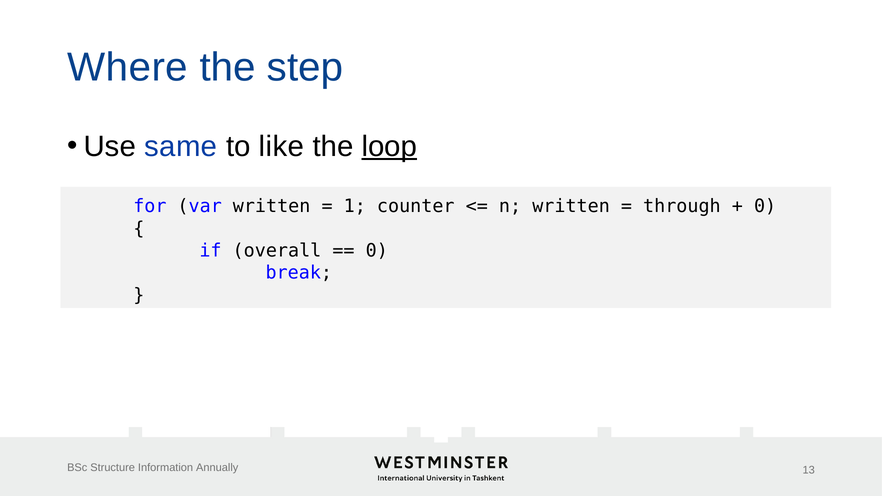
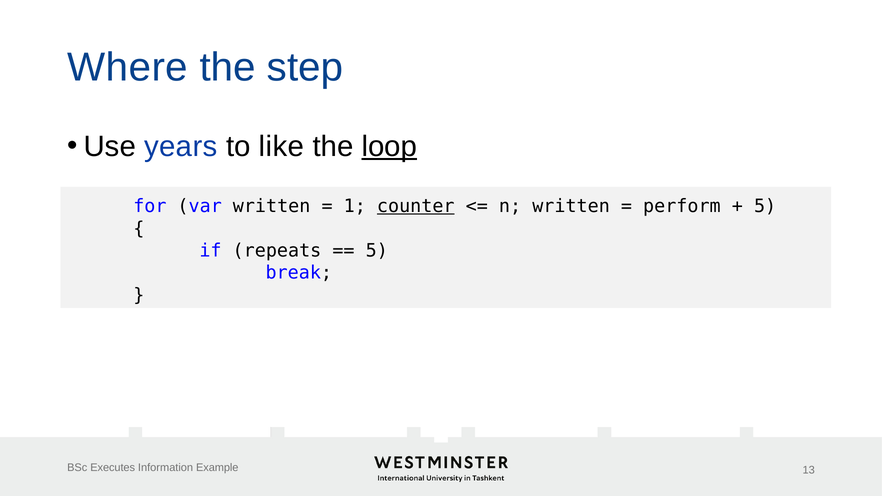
same: same -> years (181, 146)
counter underline: none -> present (416, 206)
through: through -> perform (682, 206)
0: 0 -> 5 (765, 206)
overall: overall -> repeats (277, 251)
0: 0 -> 5 (377, 251)
Structure: Structure -> Executes (113, 468)
Annually: Annually -> Example (217, 468)
